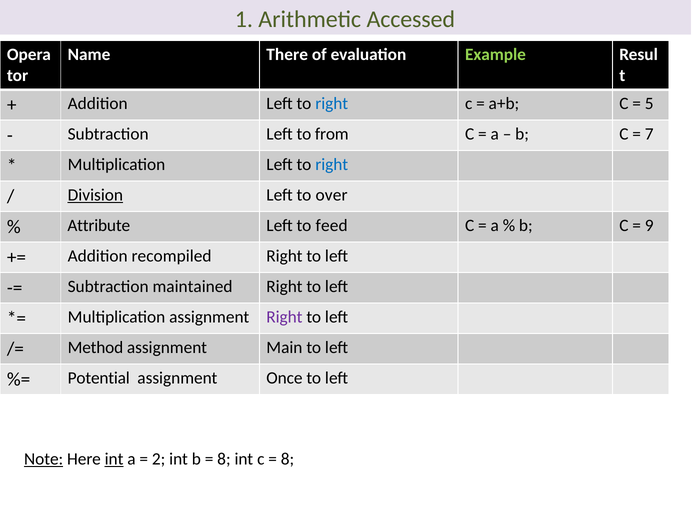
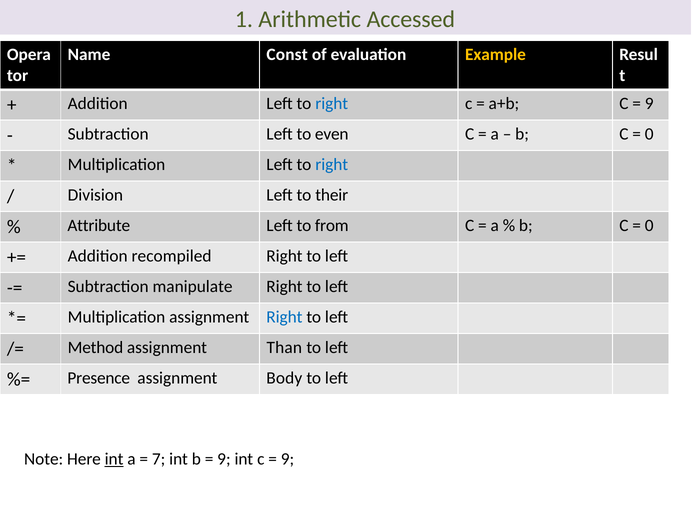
There: There -> Const (287, 55)
Example colour: light green -> yellow (495, 55)
5: 5 -> 9 (649, 104)
from: from -> even (332, 134)
7: 7 -> 0 (649, 134)
Division underline: present -> none (95, 195)
over: over -> their (332, 195)
feed: feed -> from (332, 226)
9: 9 -> 0 (649, 226)
maintained: maintained -> manipulate (193, 287)
Right colour: purple -> blue (284, 317)
Main: Main -> Than (284, 348)
Potential: Potential -> Presence (99, 378)
Once: Once -> Body (284, 378)
Note underline: present -> none (44, 459)
2: 2 -> 7 (159, 459)
8: 8 -> 9 (224, 459)
8: 8 -> 9 (288, 459)
